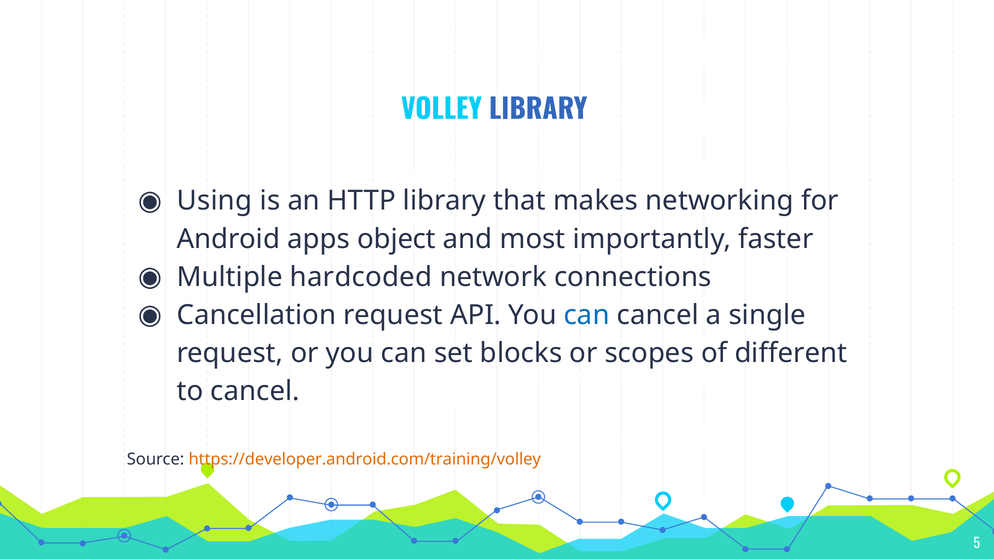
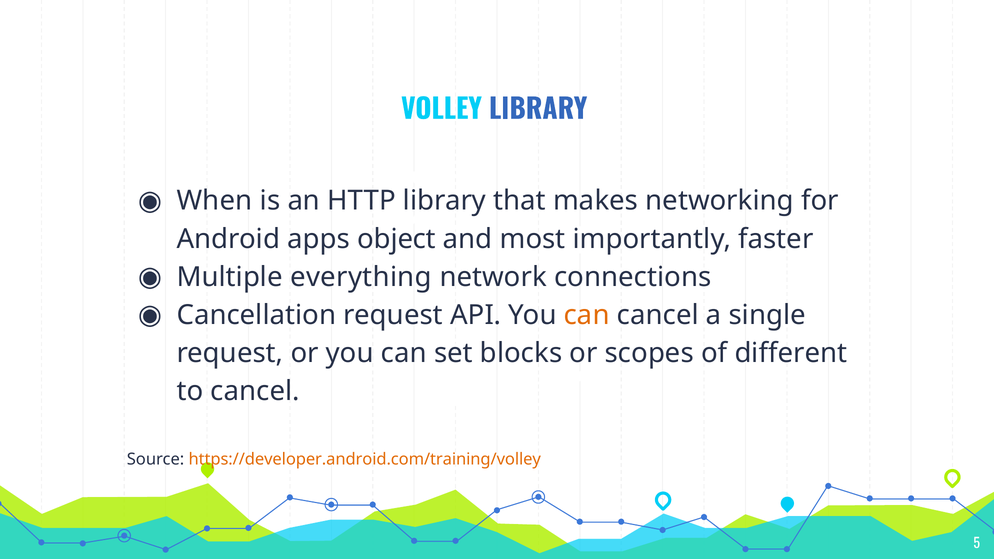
Using: Using -> When (215, 201)
hardcoded: hardcoded -> everything (361, 277)
can colour: blue -> orange (587, 315)
